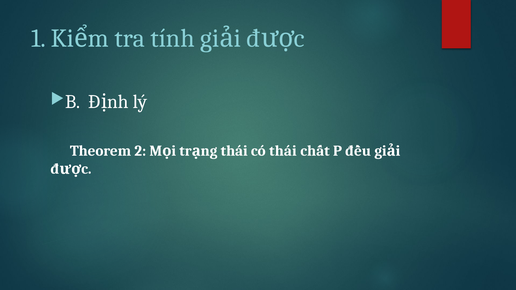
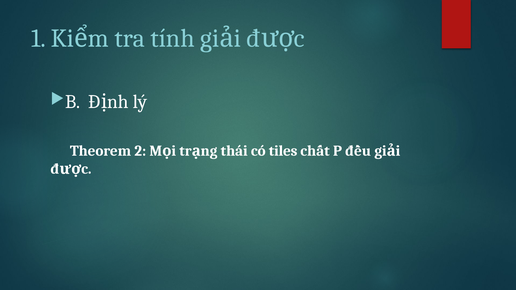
có thái: thái -> tiles (283, 151)
